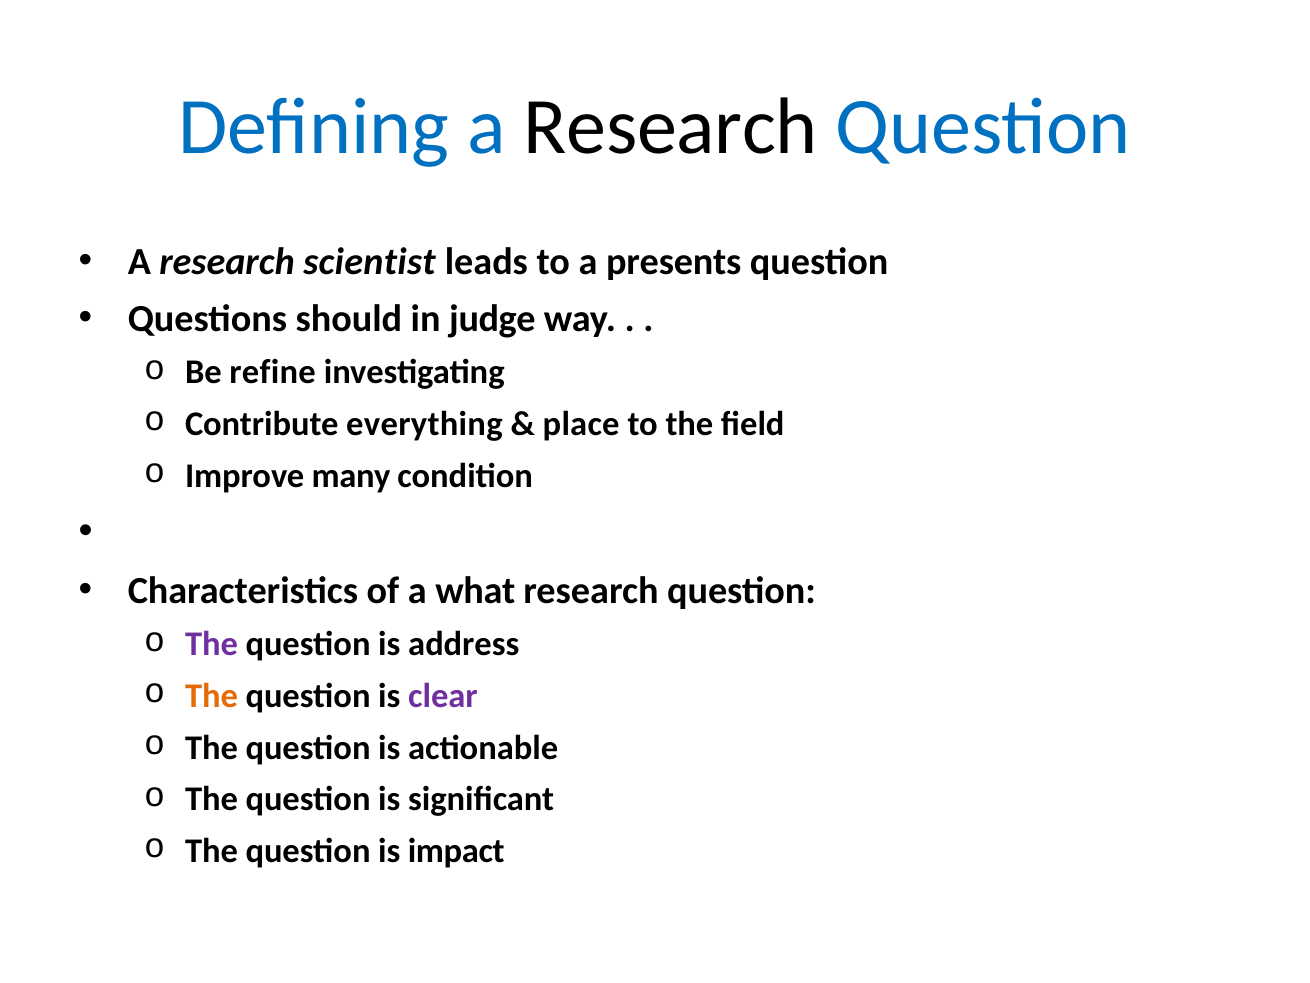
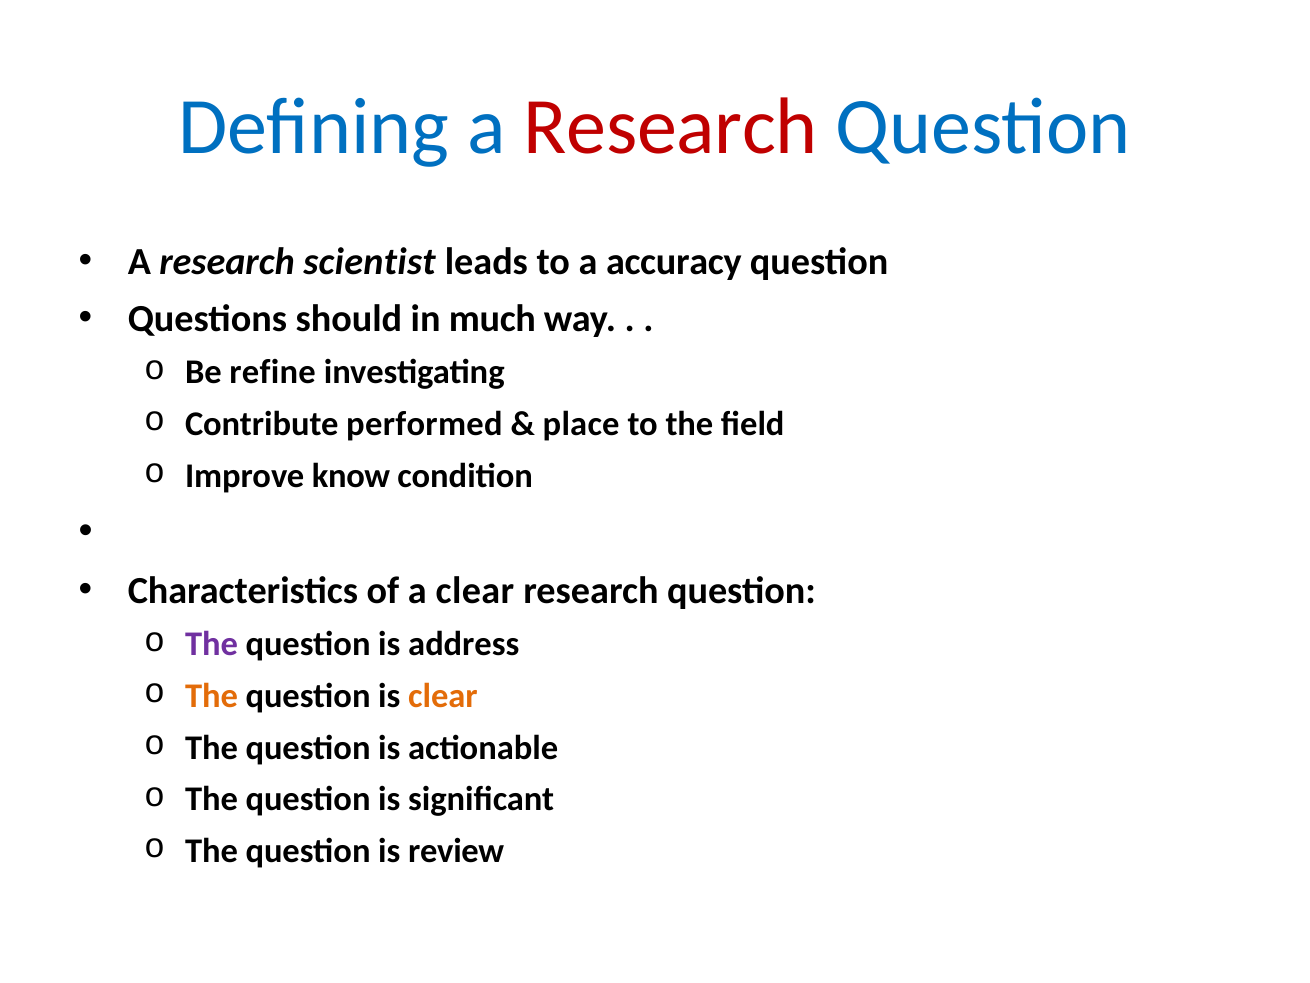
Research colour: black -> red (671, 127)
presents: presents -> accuracy (674, 261)
judge: judge -> much (492, 319)
everything: everything -> performed (424, 424)
many: many -> know (351, 476)
a what: what -> clear (475, 590)
clear colour: purple -> orange (443, 696)
impact: impact -> review (456, 851)
